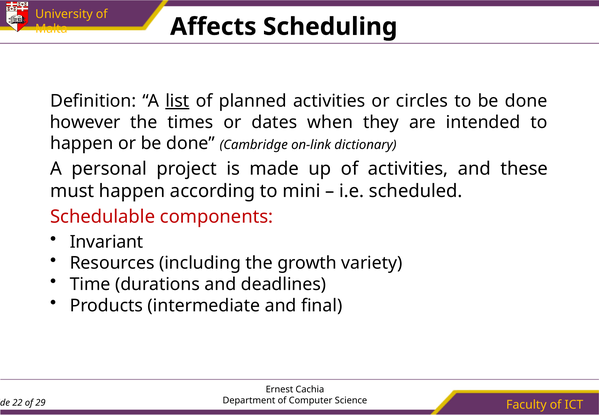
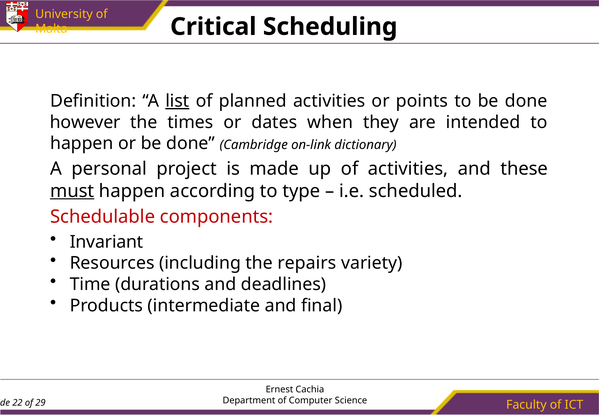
Affects: Affects -> Critical (213, 27)
circles: circles -> points (422, 101)
must underline: none -> present (72, 191)
mini: mini -> type (301, 191)
growth: growth -> repairs (307, 263)
